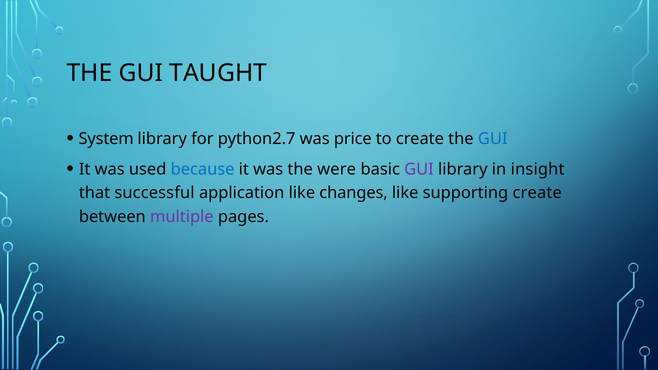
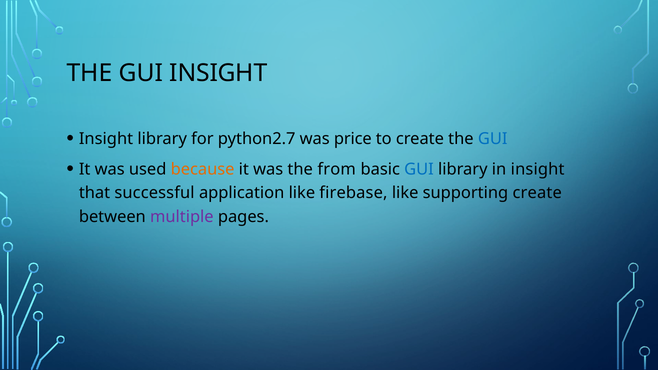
GUI TAUGHT: TAUGHT -> INSIGHT (218, 73)
System: System -> Insight (106, 139)
because colour: blue -> orange (203, 169)
were: were -> from (337, 169)
GUI colour: purple -> blue (419, 169)
changes: changes -> firebase (353, 193)
